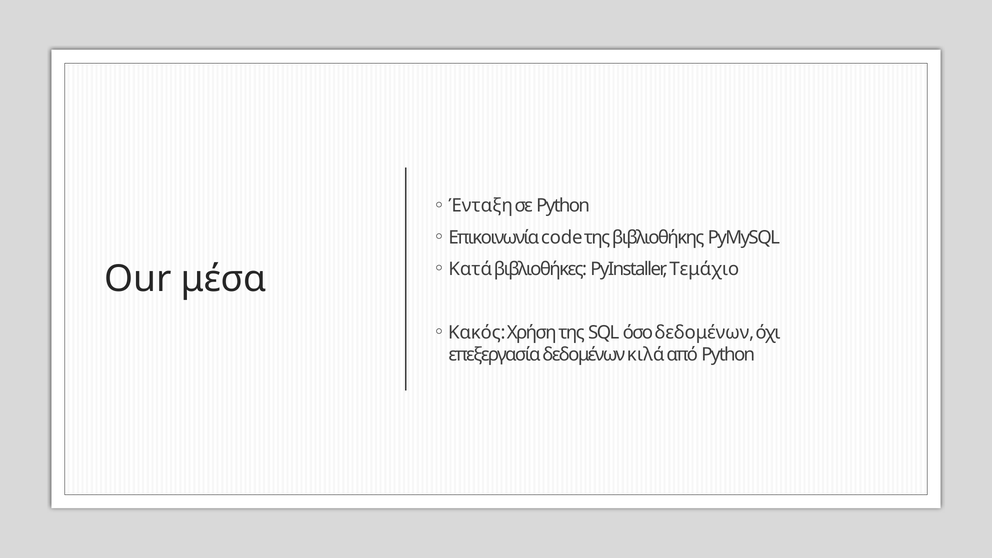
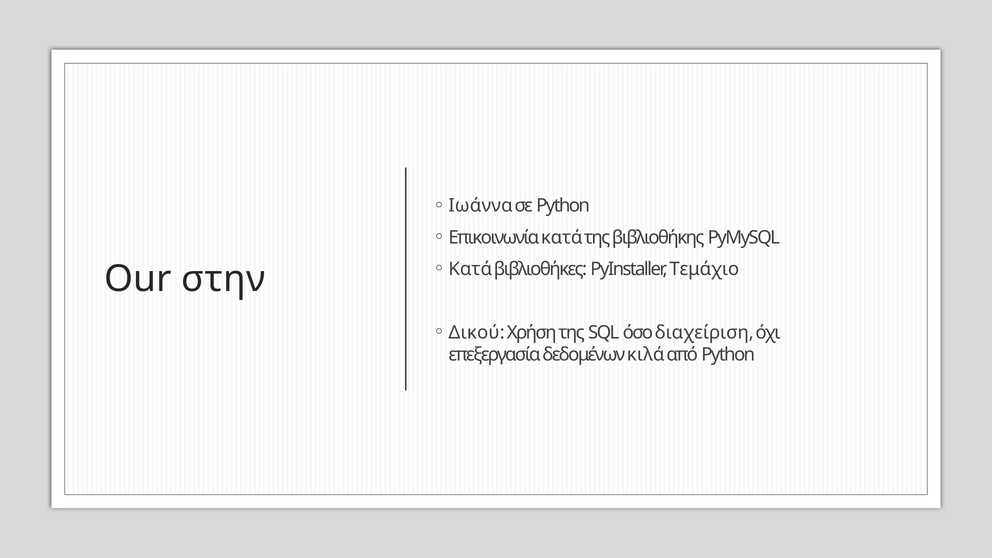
Ένταξη: Ένταξη -> Ιωάννα (481, 206)
Επικοινωνία code: code -> κατά (562, 237)
μέσα: μέσα -> στην (223, 279)
Κακός: Κακός -> Δικού (477, 332)
όσο δεδομένων: δεδομένων -> διαχείριση (704, 332)
